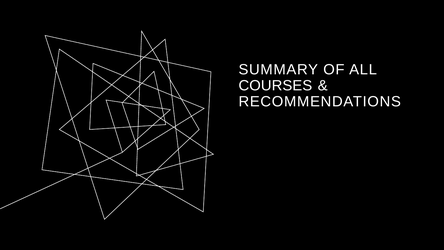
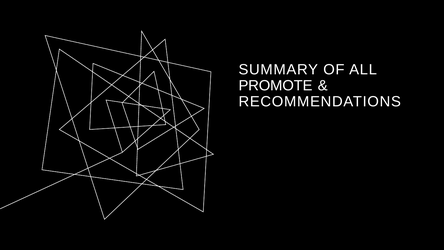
COURSES: COURSES -> PROMOTE (275, 86)
